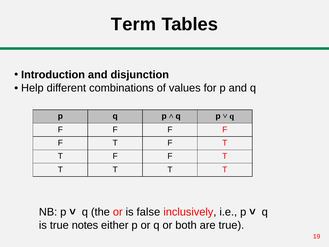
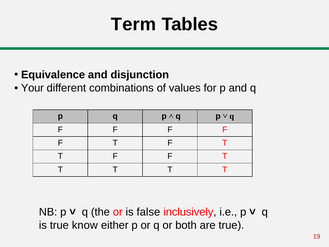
Introduction: Introduction -> Equivalence (53, 75)
Help: Help -> Your (32, 88)
notes: notes -> know (85, 225)
